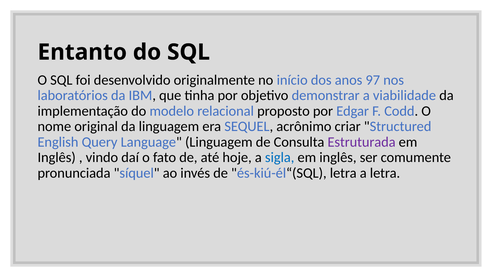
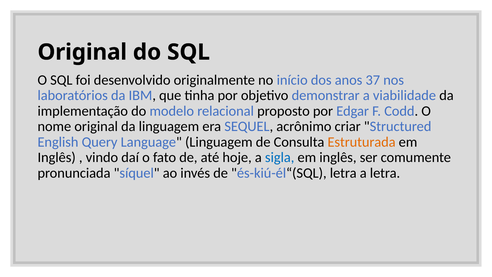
Entanto: Entanto -> Original (82, 52)
97: 97 -> 37 (373, 80)
Estruturada colour: purple -> orange (362, 142)
